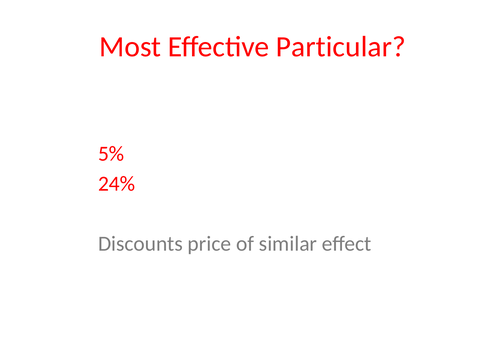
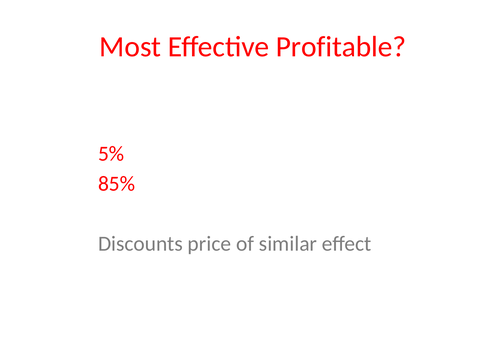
Particular: Particular -> Profitable (341, 47)
24%: 24% -> 85% (117, 184)
